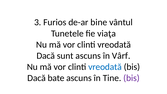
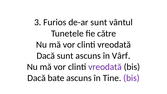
de-ar bine: bine -> sunt (99, 22)
viaţa: viaţa -> către (107, 33)
vreodată colour: blue -> purple (105, 67)
